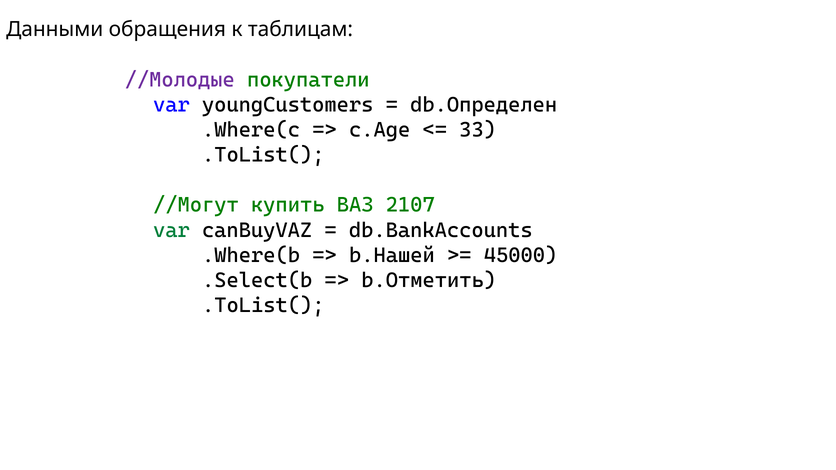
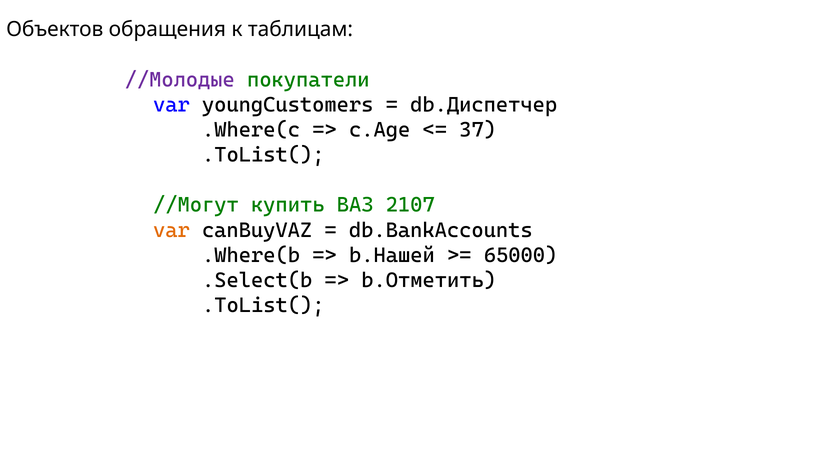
Данными: Данными -> Объектов (55, 30)
db.Определен: db.Определен -> db.Диспетчер (484, 105)
33: 33 -> 37 (478, 130)
var colour: green -> orange (171, 230)
45000: 45000 -> 65000 (521, 255)
